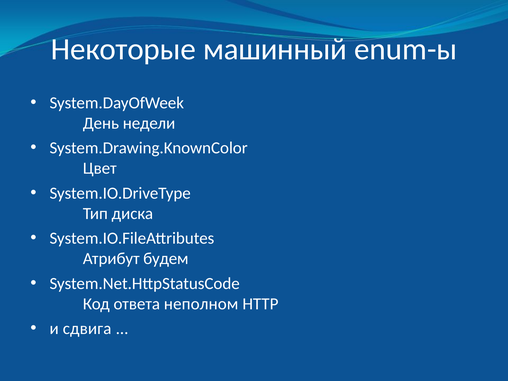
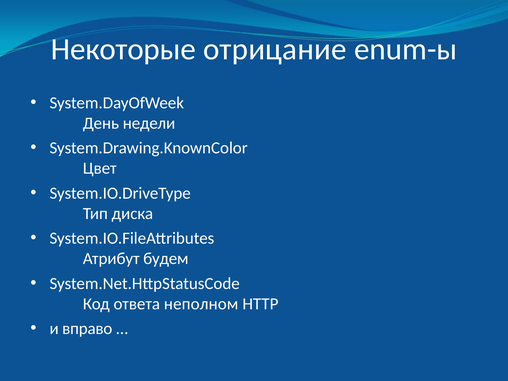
машинный: машинный -> отрицание (275, 49)
сдвига: сдвига -> вправо (87, 329)
